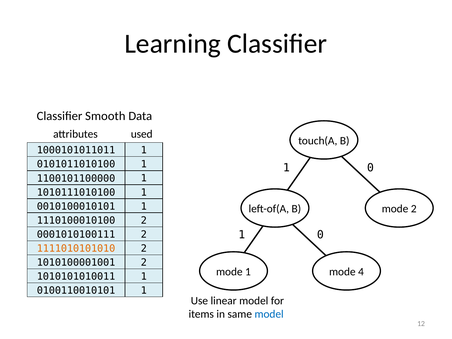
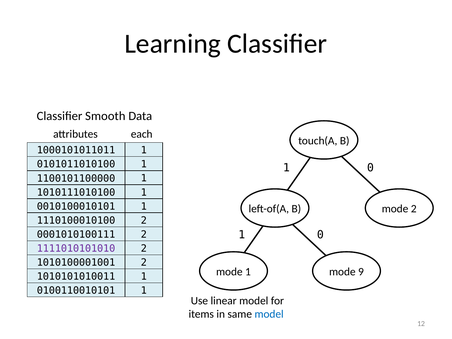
used: used -> each (142, 134)
1111010101010 colour: orange -> purple (76, 249)
4: 4 -> 9 (361, 272)
